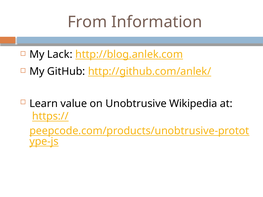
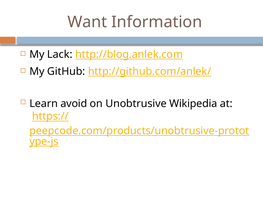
From: From -> Want (87, 22)
value: value -> avoid (74, 104)
